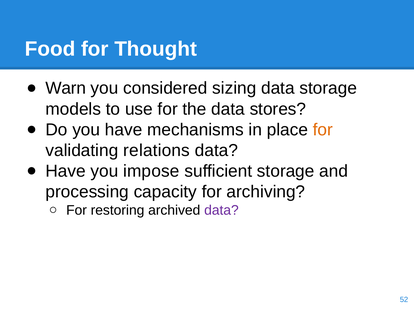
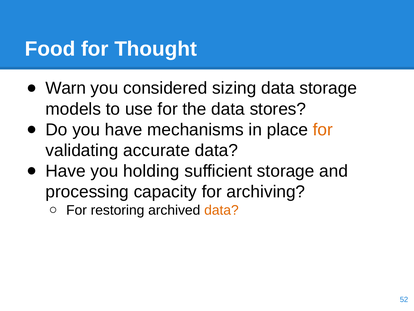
relations: relations -> accurate (157, 150)
impose: impose -> holding (151, 171)
data colour: purple -> orange (221, 210)
